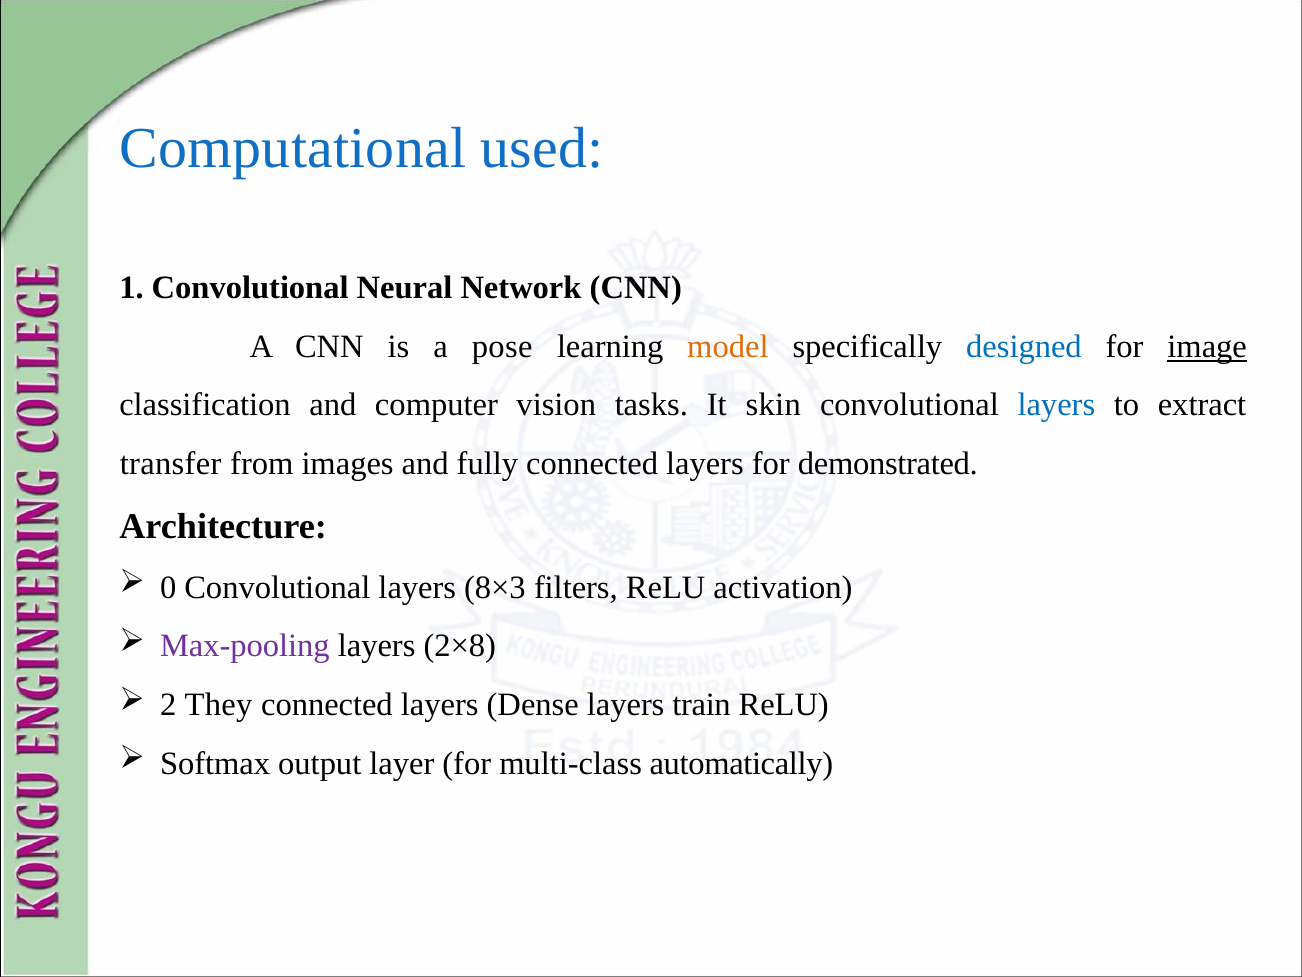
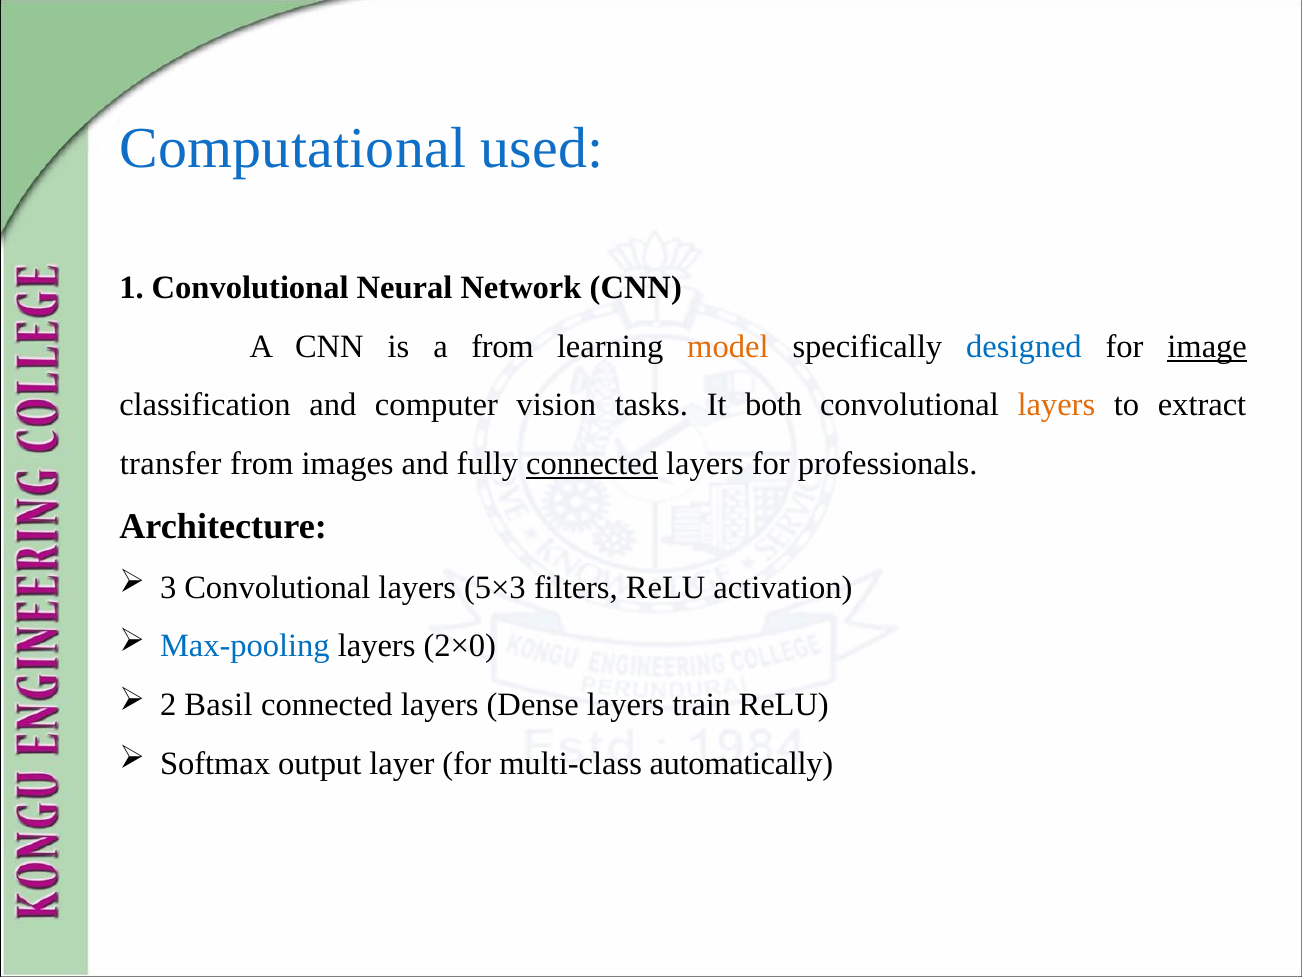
a pose: pose -> from (502, 346)
skin: skin -> both (774, 405)
layers colour: blue -> orange (1056, 405)
connected underline: none -> present (592, 464)
demonstrated: demonstrated -> professionals (888, 464)
0: 0 -> 3 (168, 587)
8×3: 8×3 -> 5×3 (495, 587)
Max-pooling colour: purple -> blue (245, 646)
2×8: 2×8 -> 2×0 (460, 646)
They: They -> Basil (219, 704)
